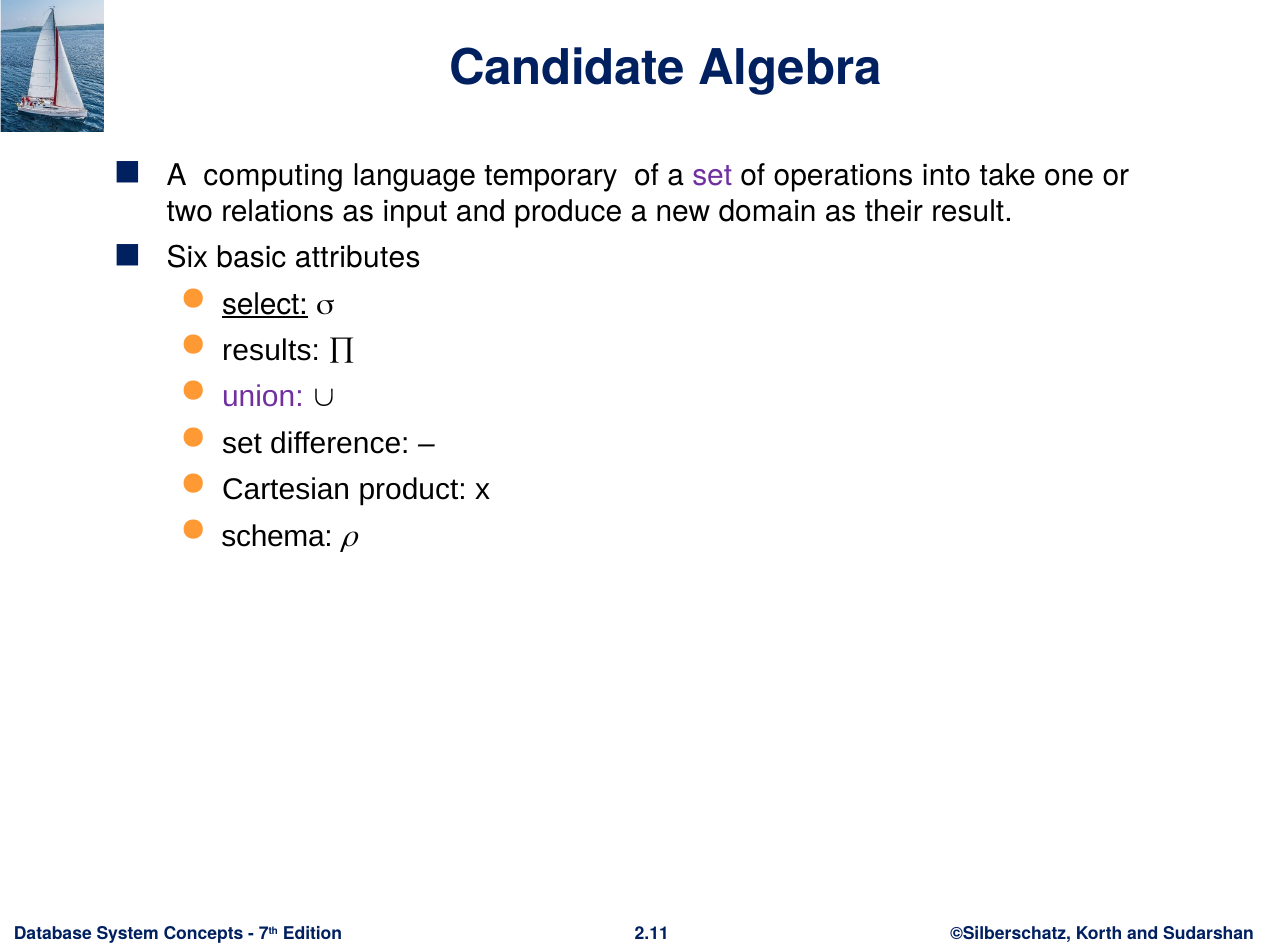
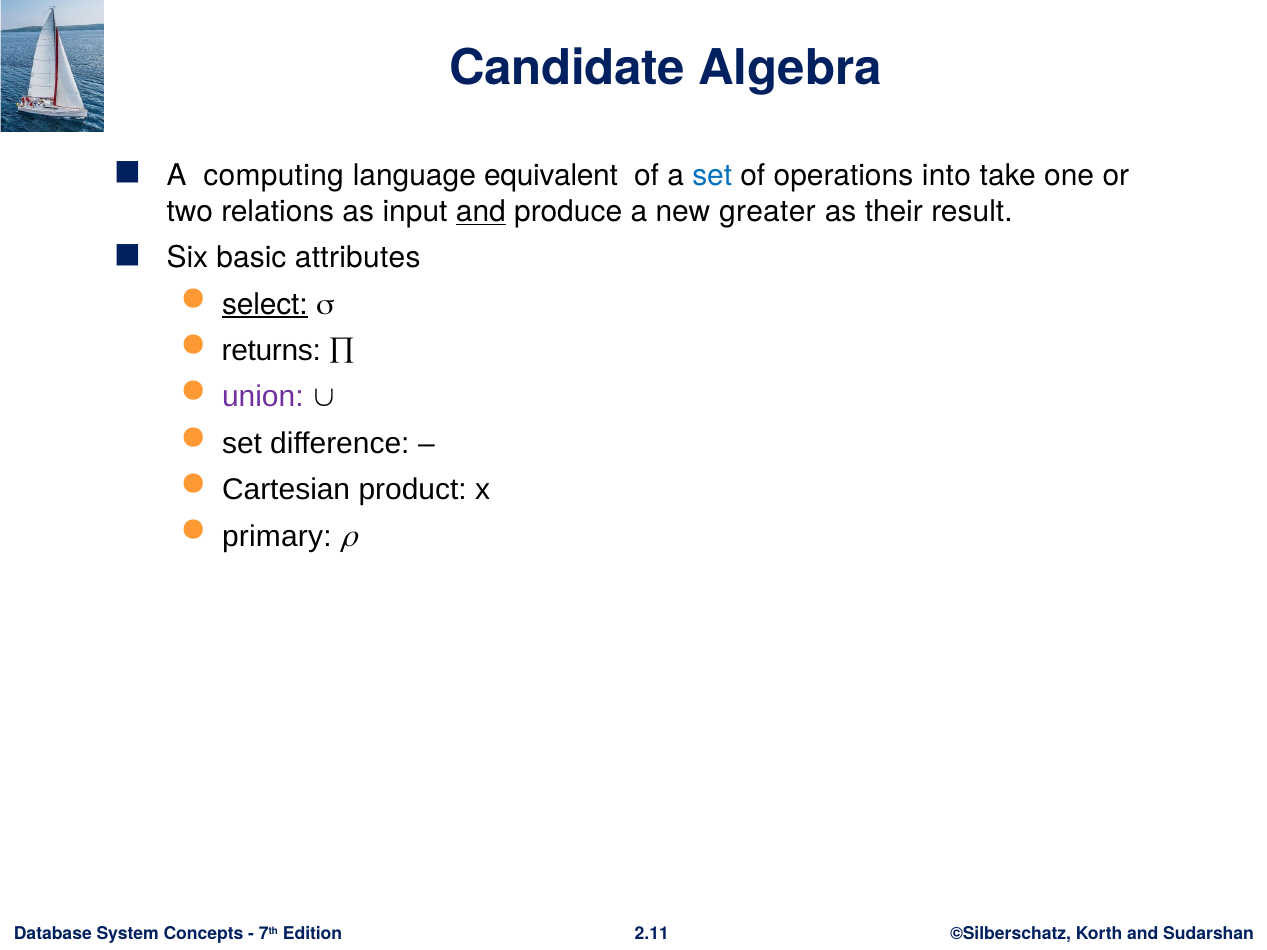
temporary: temporary -> equivalent (551, 176)
set colour: purple -> blue (712, 176)
and underline: none -> present (481, 212)
domain: domain -> greater (767, 212)
results: results -> returns (271, 351)
schema: schema -> primary (277, 536)
